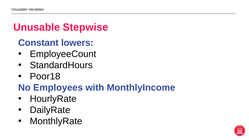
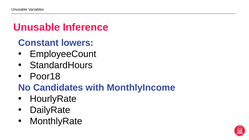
Stepwise: Stepwise -> Inference (86, 27)
Employees: Employees -> Candidates (58, 88)
